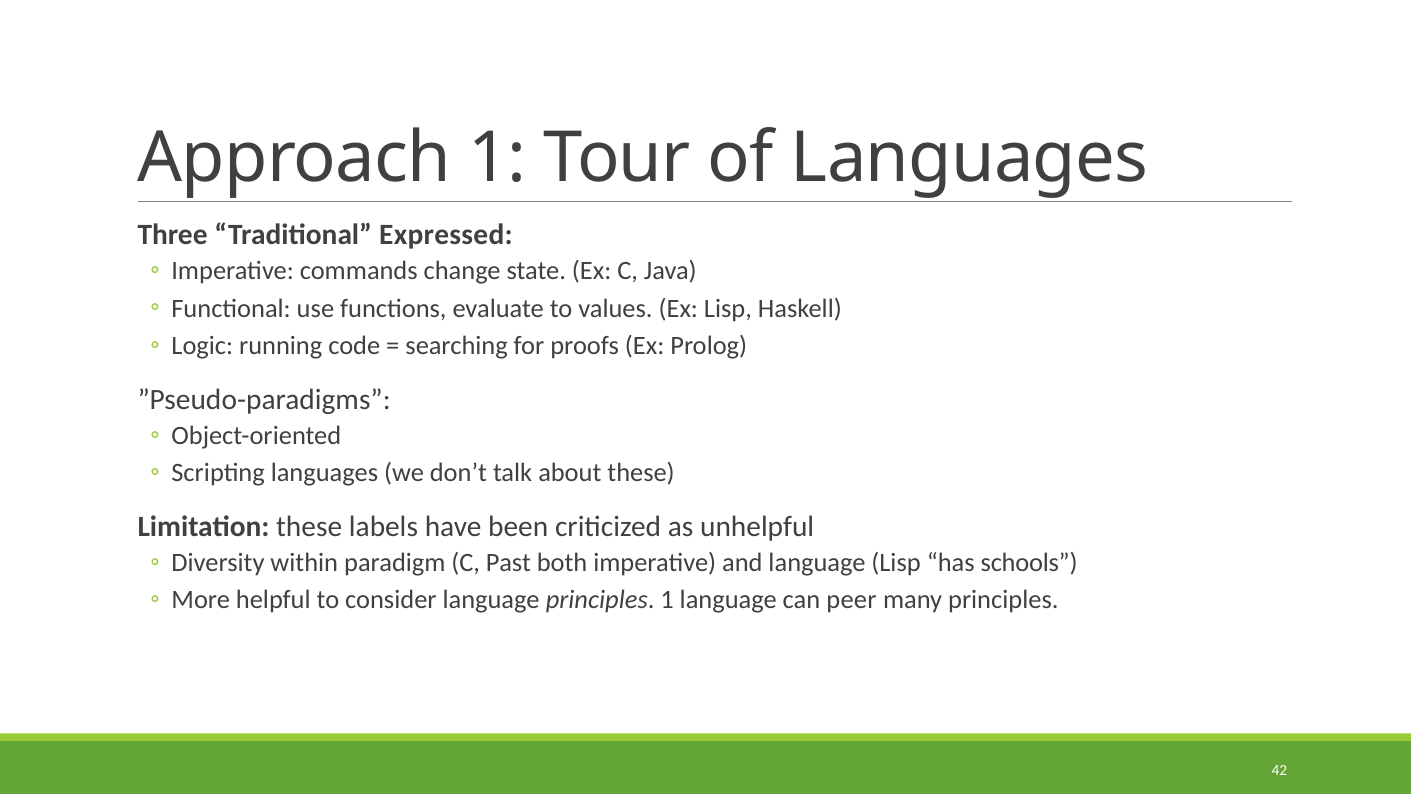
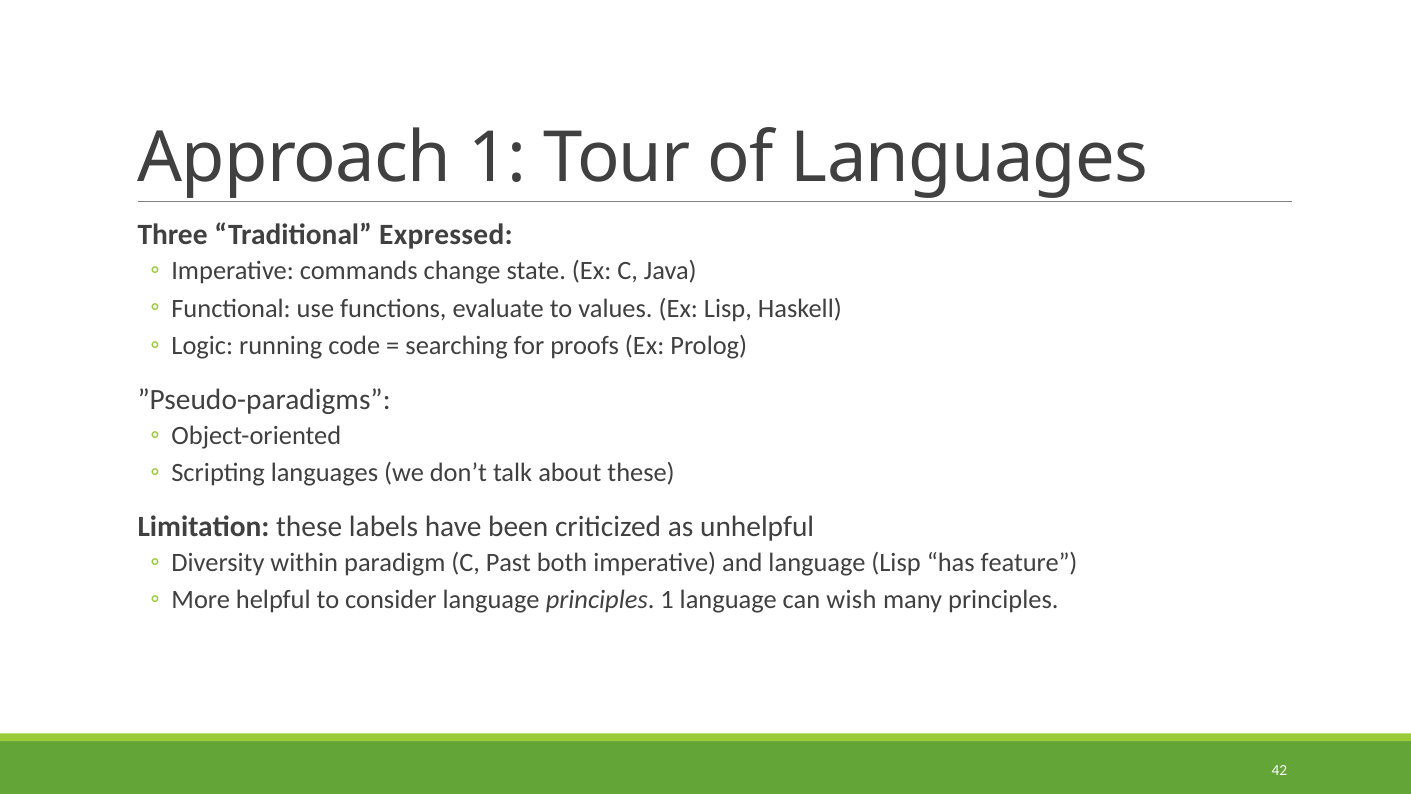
schools: schools -> feature (1029, 563)
peer: peer -> wish (851, 600)
